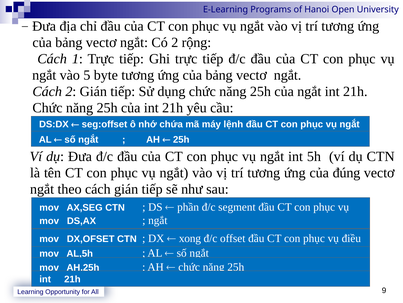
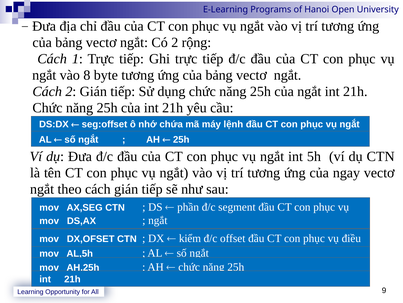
5: 5 -> 8 (87, 75)
đúng: đúng -> ngay (346, 172)
xong: xong -> kiểm (190, 238)
